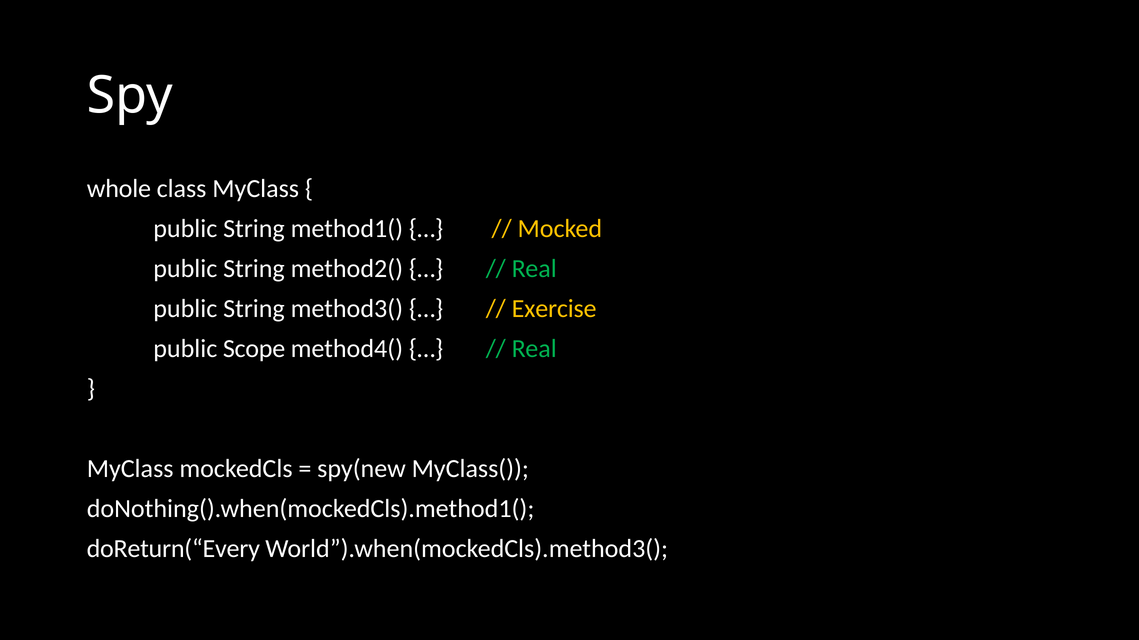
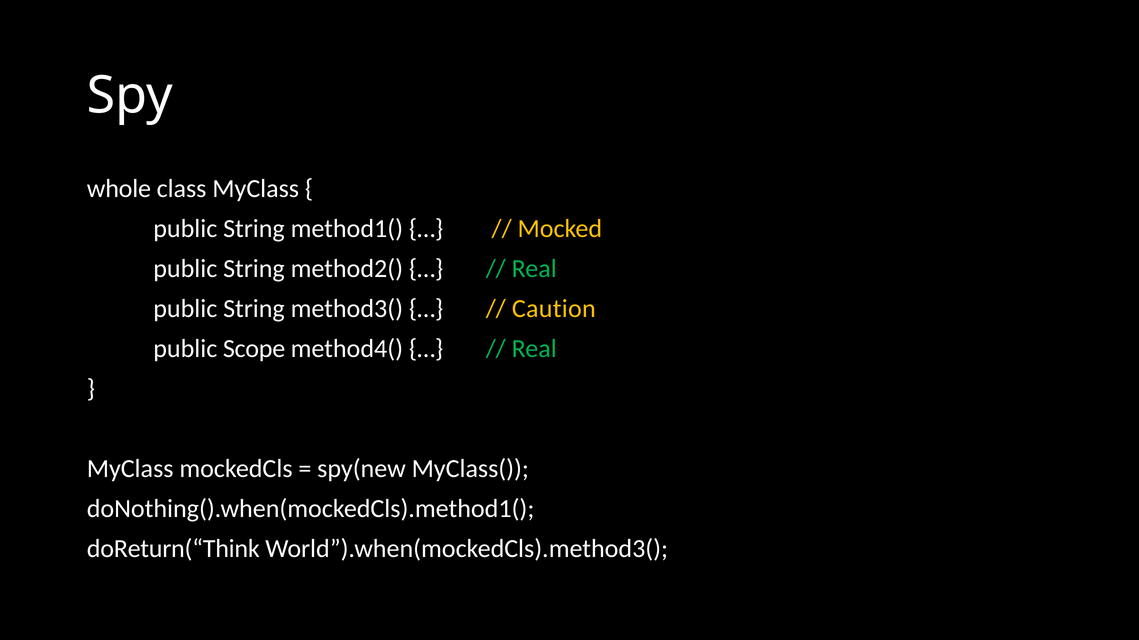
Exercise: Exercise -> Caution (554, 309)
doReturn(“Every: doReturn(“Every -> doReturn(“Think (173, 549)
